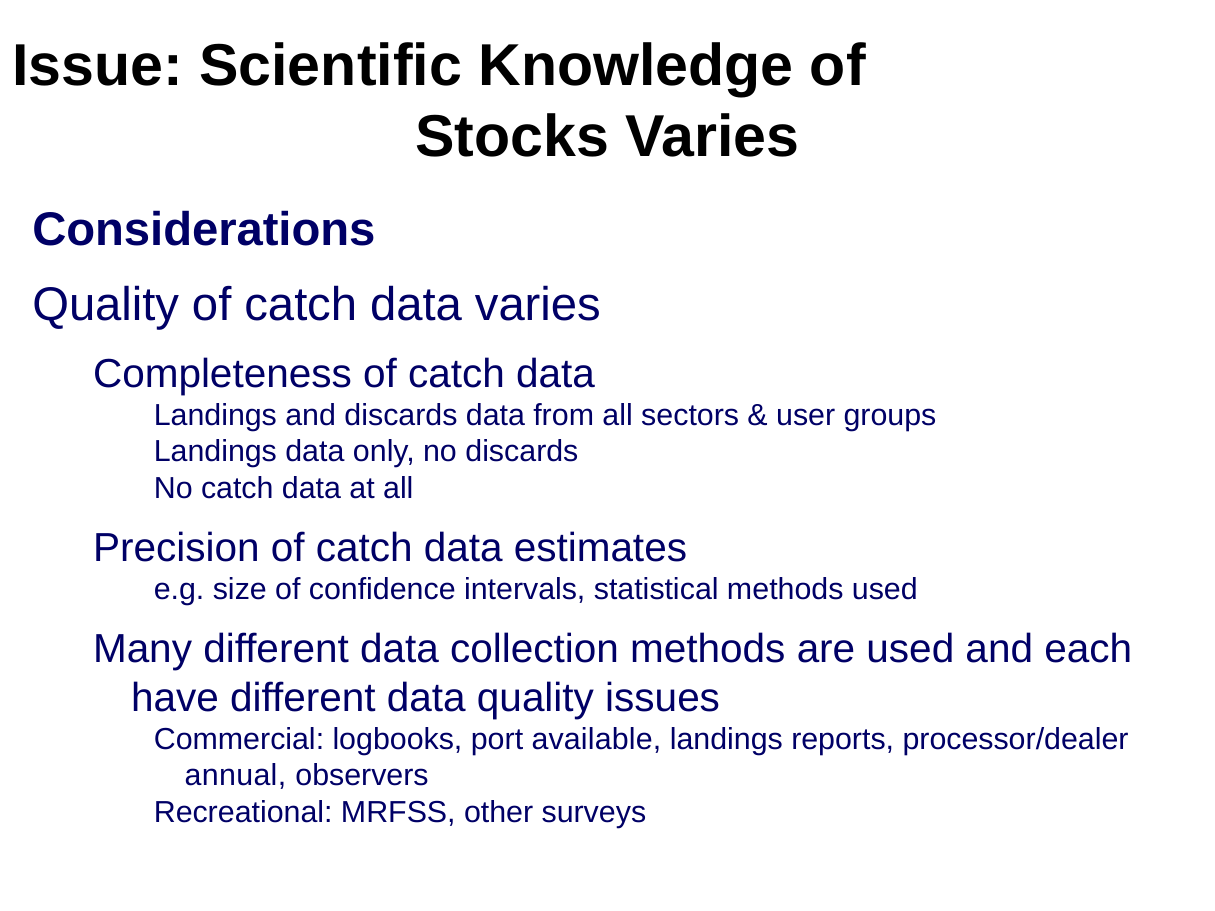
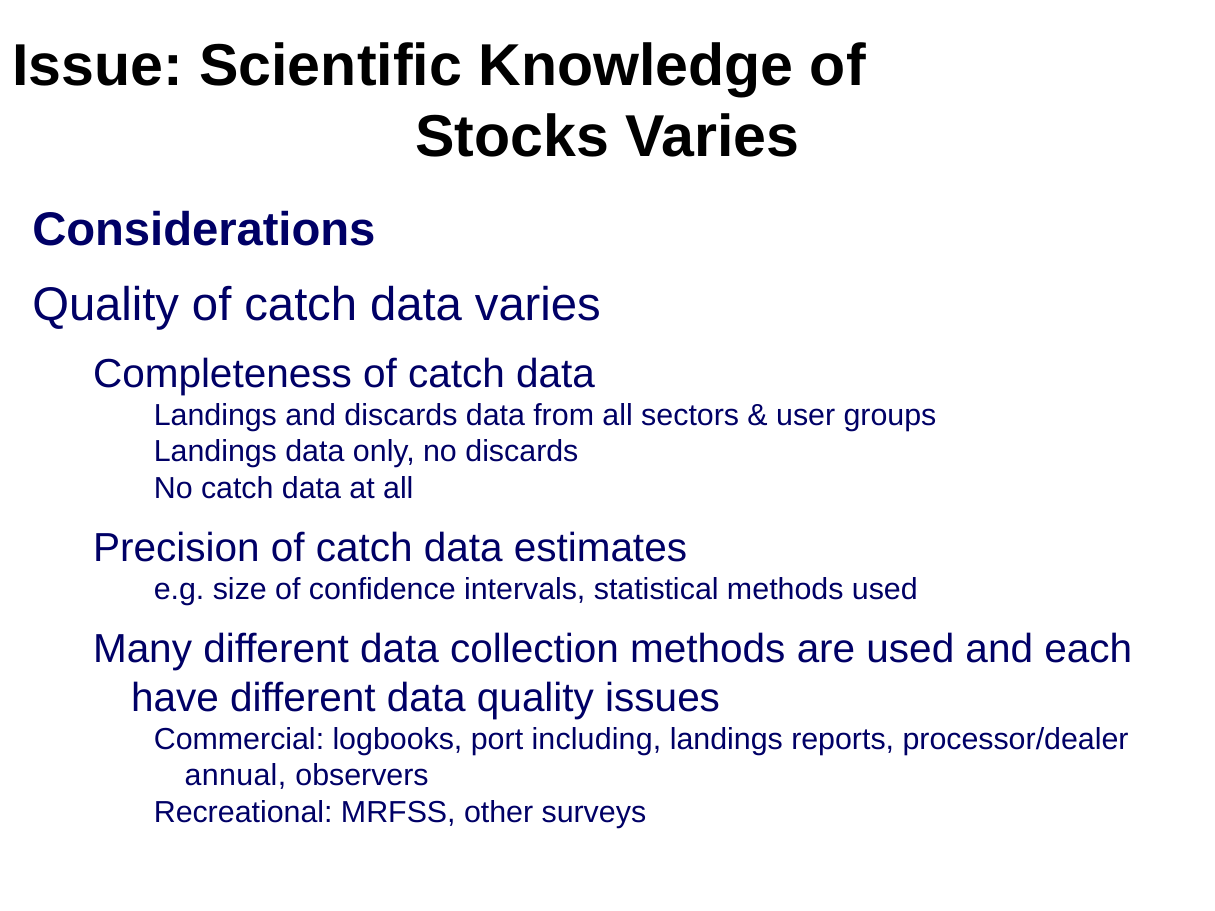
available: available -> including (596, 740)
